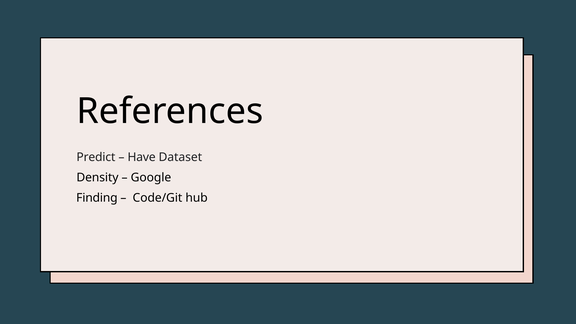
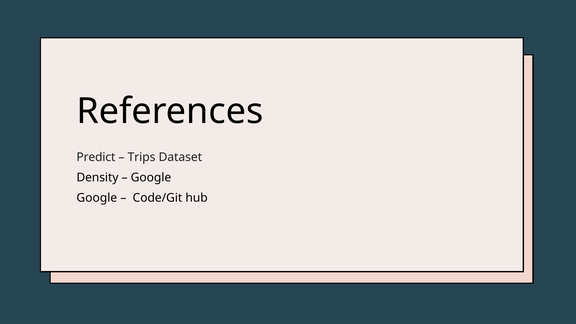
Have: Have -> Trips (142, 157)
Finding: Finding -> Google (97, 198)
